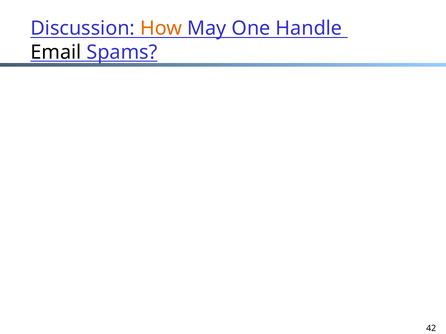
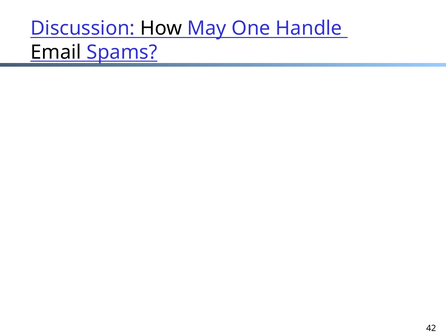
How colour: orange -> black (161, 29)
